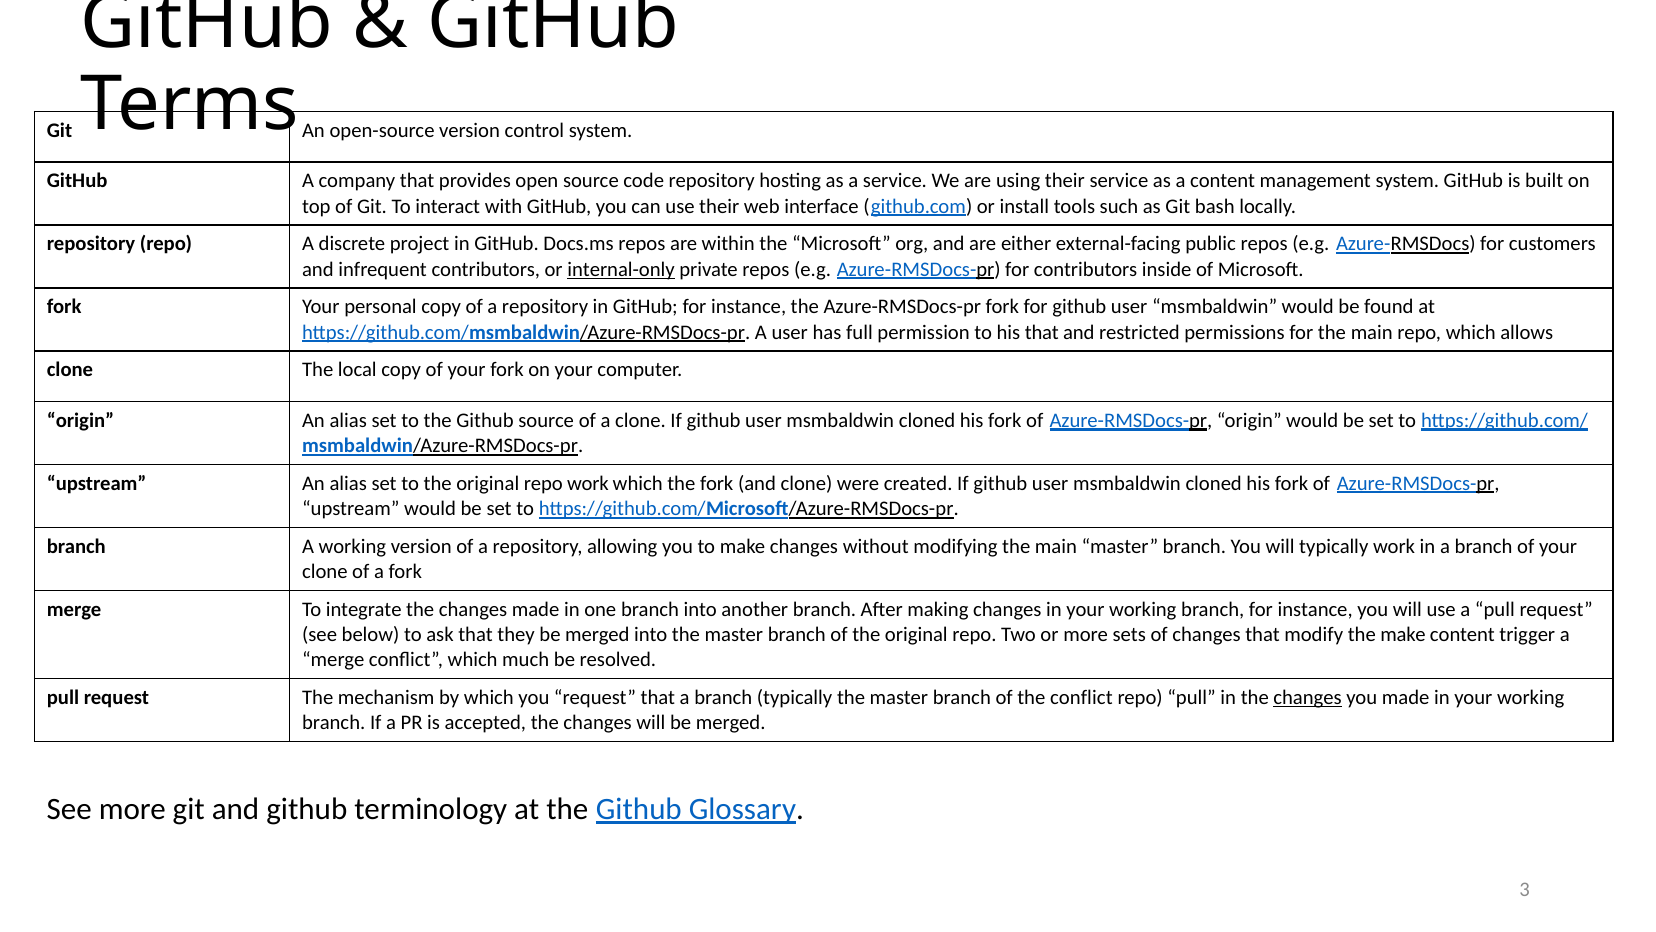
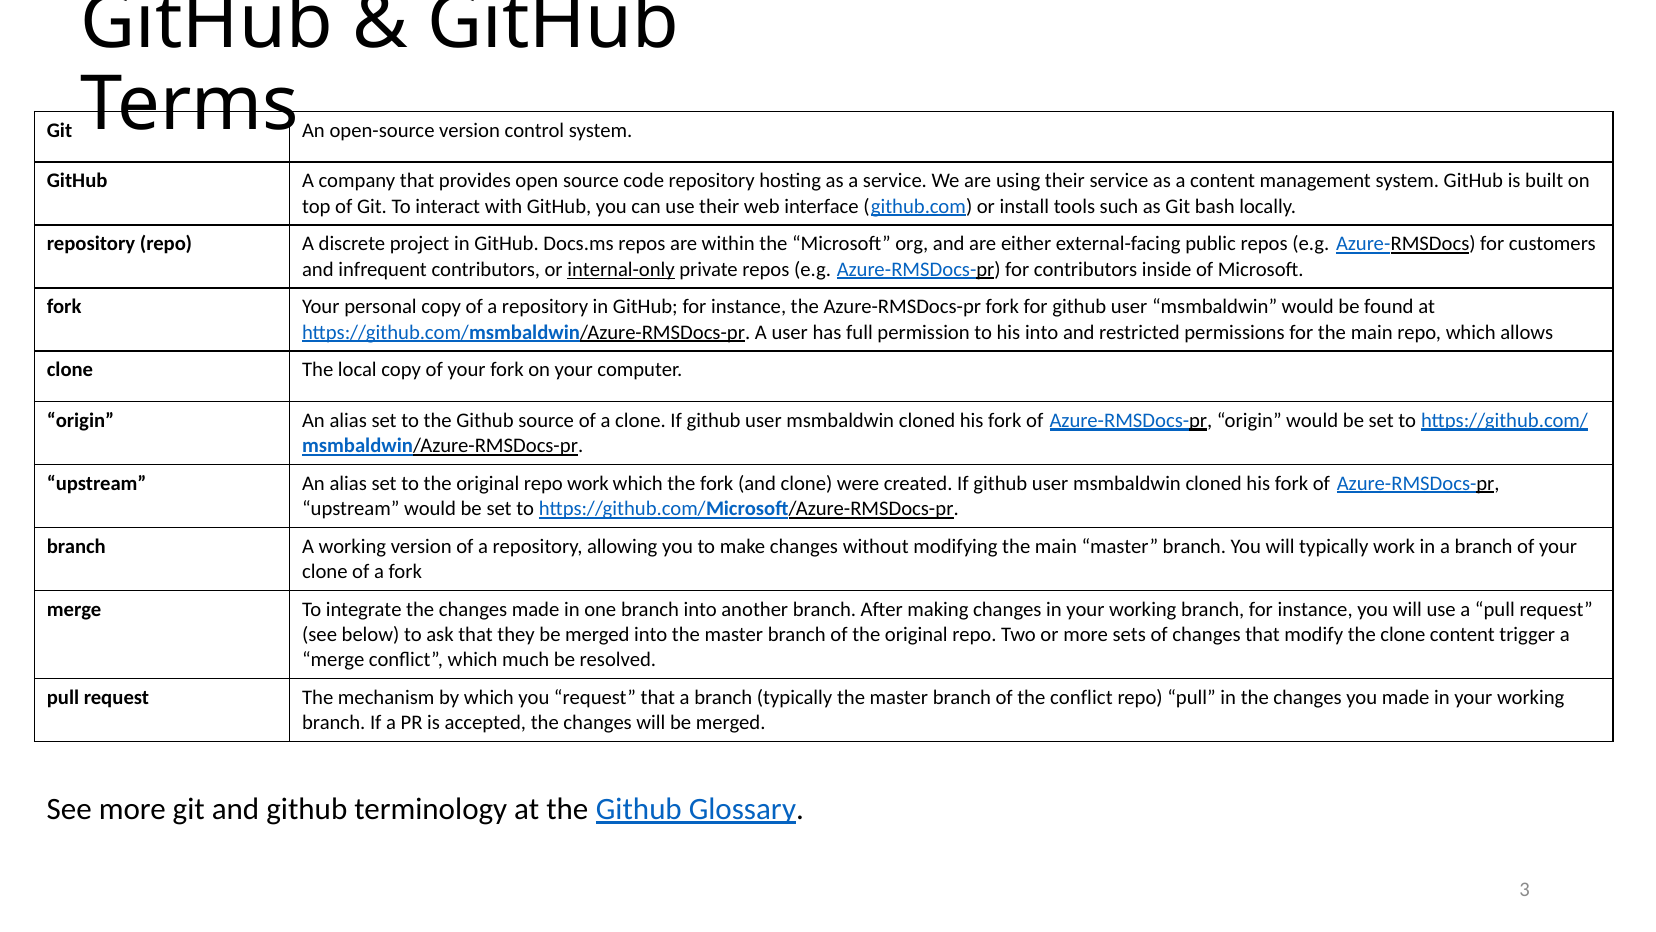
his that: that -> into (1042, 332)
the make: make -> clone (1403, 634)
changes underline: present -> none (1308, 697)
